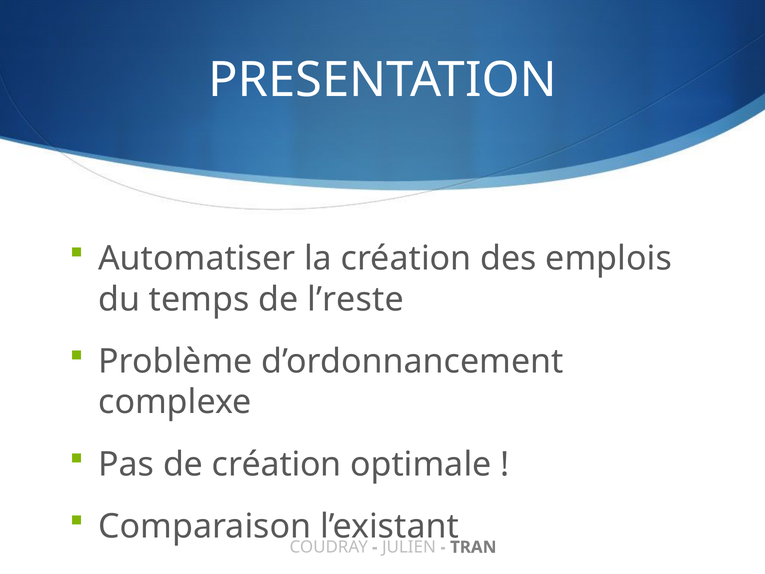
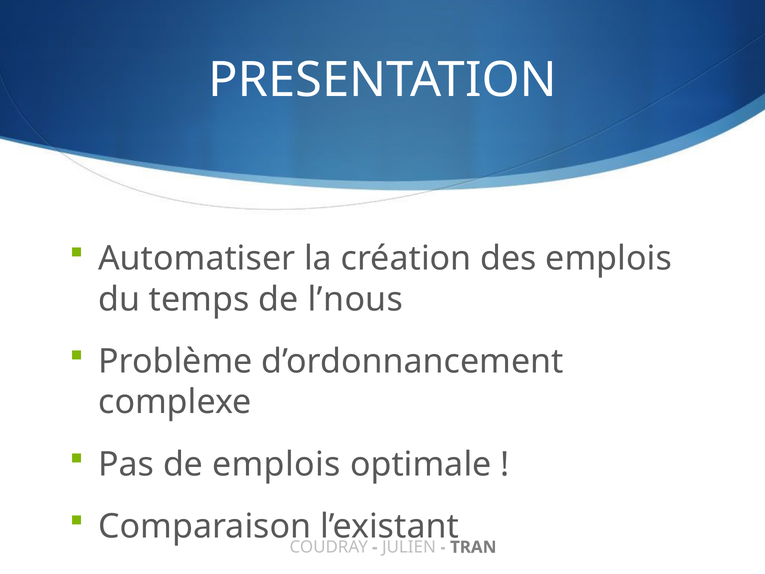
l’reste: l’reste -> l’nous (355, 299)
de création: création -> emplois (276, 464)
